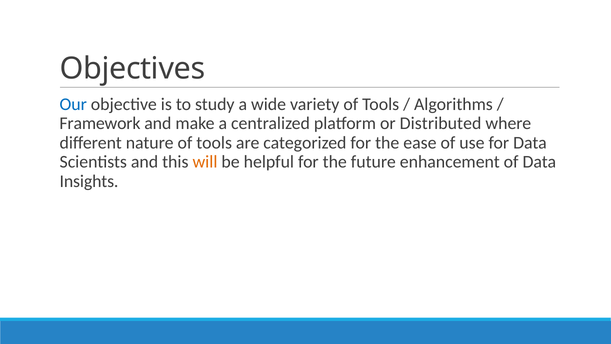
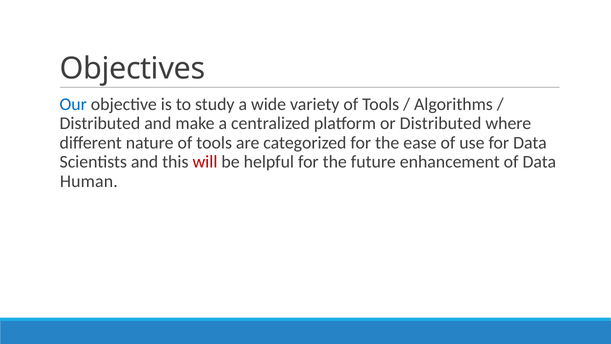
Framework: Framework -> Distributed (100, 123)
will colour: orange -> red (205, 162)
Insights: Insights -> Human (89, 181)
